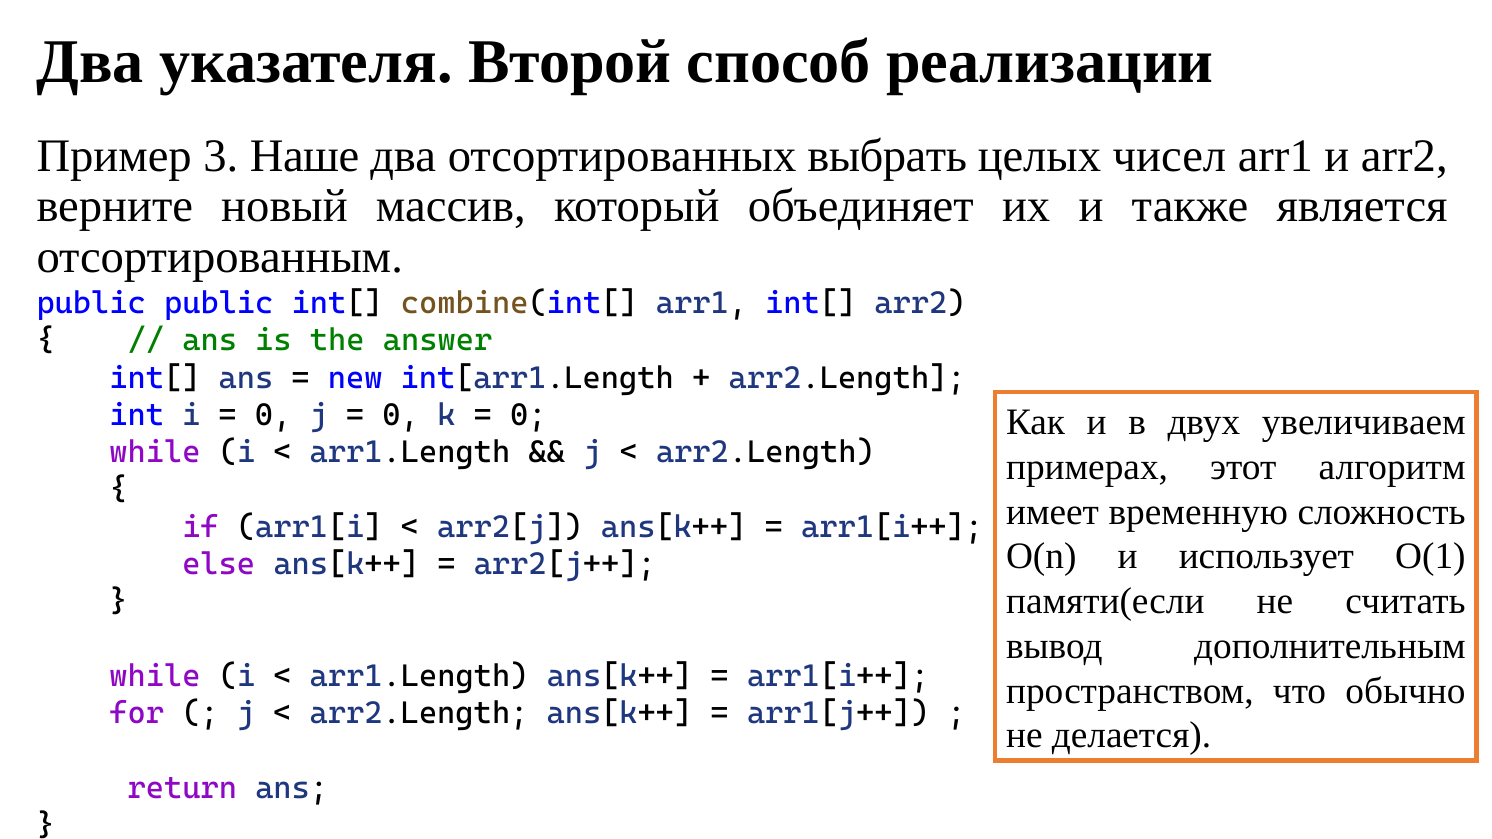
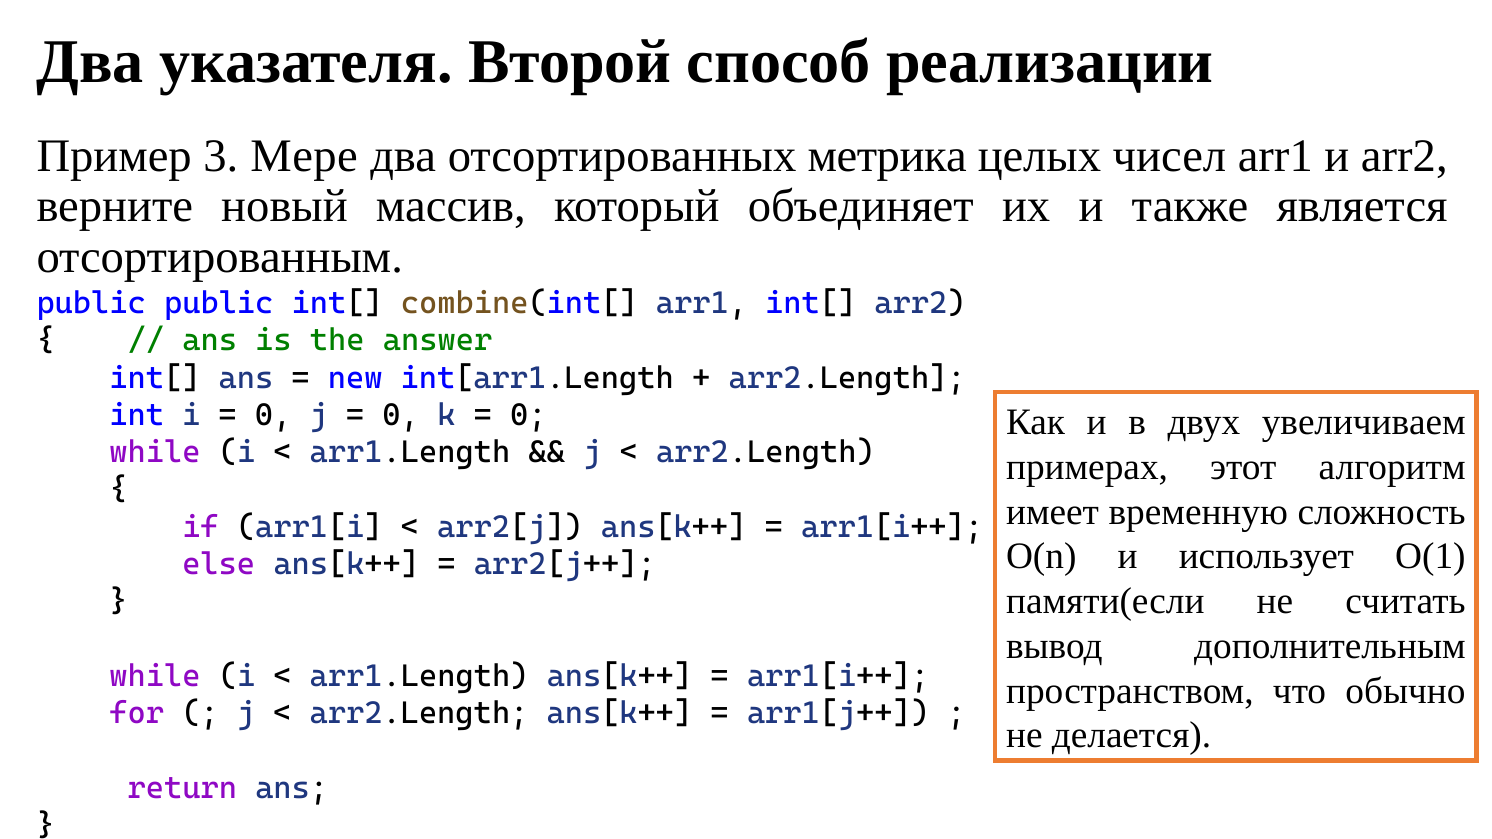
Наше: Наше -> Мере (304, 156)
выбрать: выбрать -> метрика (887, 156)
